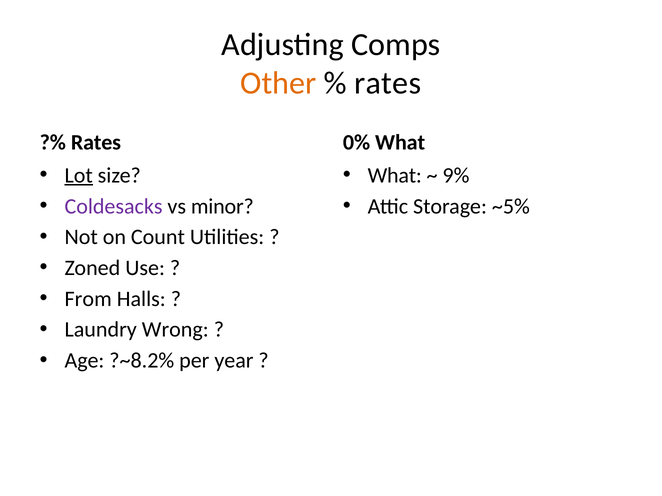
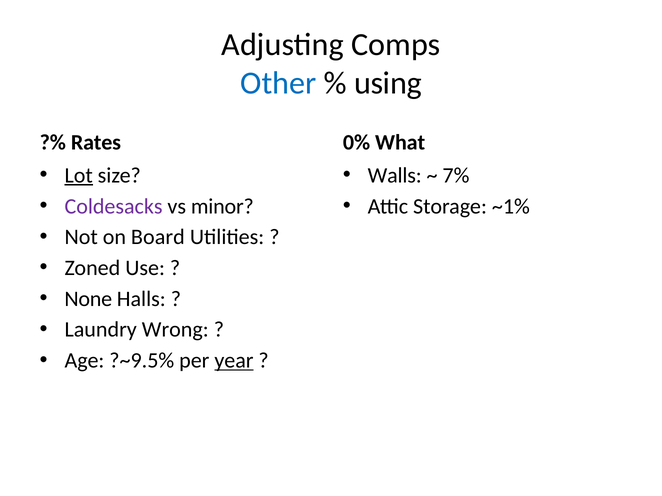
Other colour: orange -> blue (278, 83)
rates: rates -> using (388, 83)
What: What -> Walls (395, 176)
9%: 9% -> 7% (456, 176)
~5%: ~5% -> ~1% (511, 206)
Count: Count -> Board (158, 237)
From: From -> None (88, 299)
?~8.2%: ?~8.2% -> ?~9.5% (142, 361)
year underline: none -> present (234, 361)
